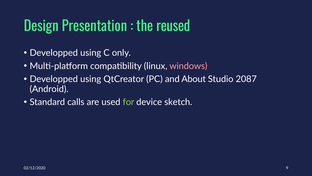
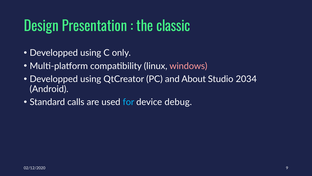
reused: reused -> classic (173, 26)
2087: 2087 -> 2034 (246, 79)
for colour: light green -> light blue (128, 102)
sketch: sketch -> debug (178, 102)
